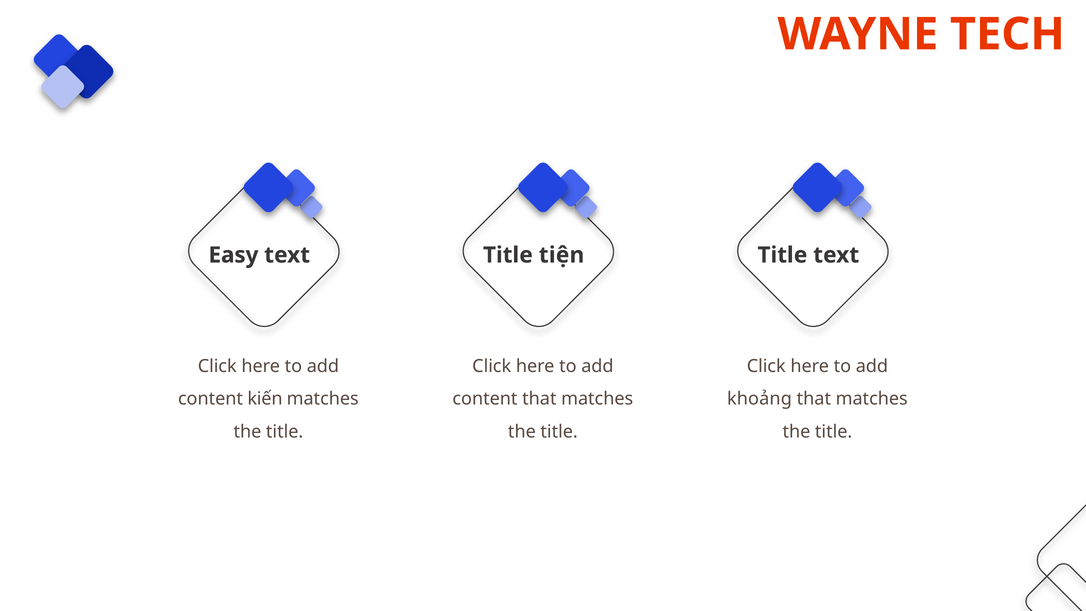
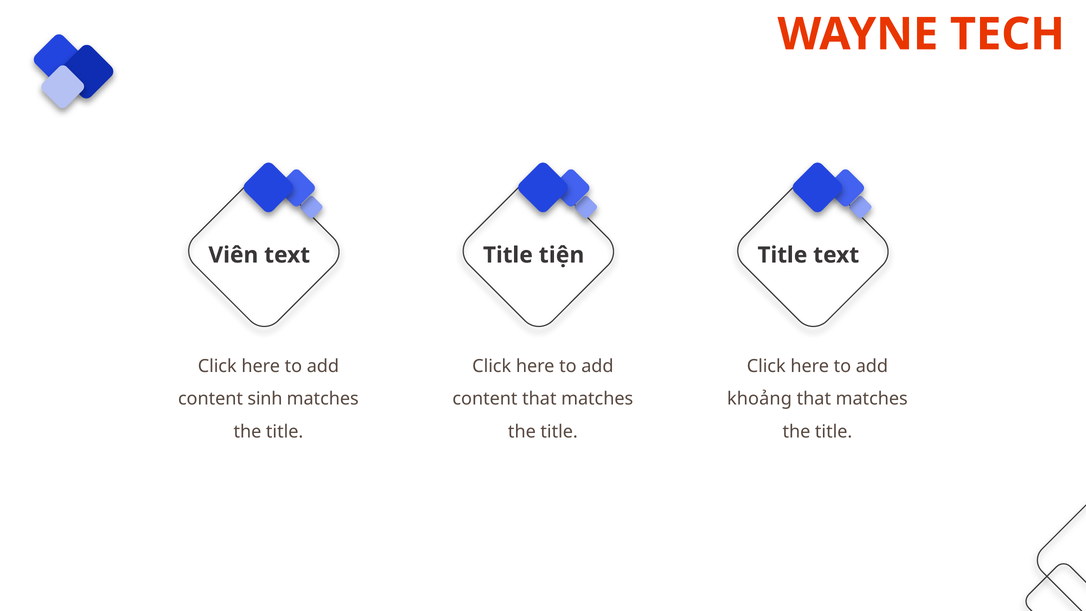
Easy: Easy -> Viên (233, 255)
kiến: kiến -> sinh (265, 399)
